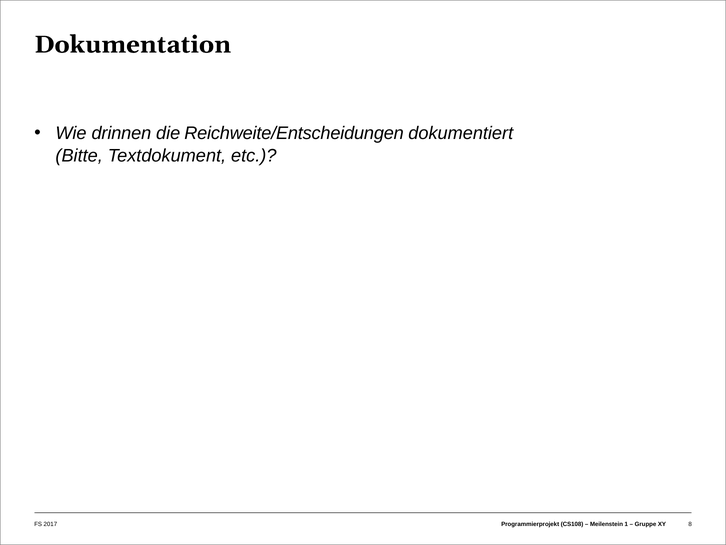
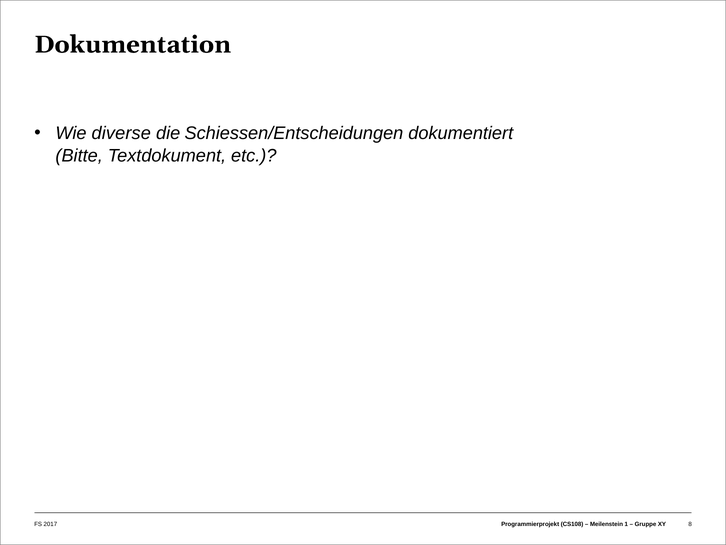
drinnen: drinnen -> diverse (121, 133)
Reichweite/Entscheidungen: Reichweite/Entscheidungen -> Schiessen/Entscheidungen (294, 133)
